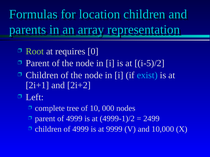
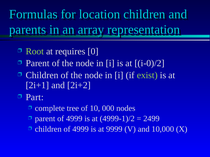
i-5)/2: i-5)/2 -> i-0)/2 (150, 63)
exist colour: light blue -> light green (147, 75)
Left: Left -> Part (35, 97)
